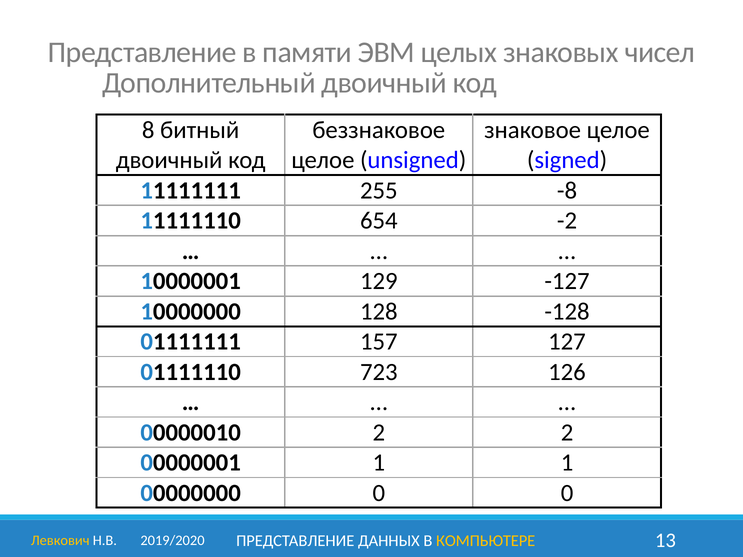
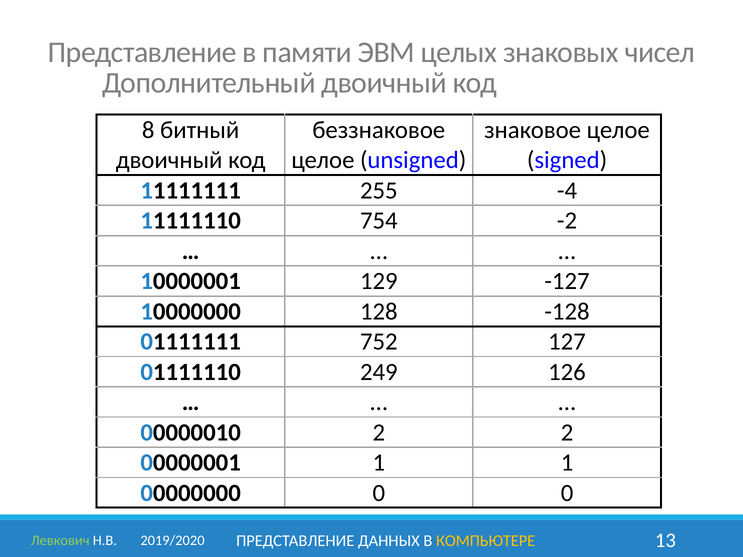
-8: -8 -> -4 (567, 191)
654: 654 -> 754 (379, 221)
157: 157 -> 752 (379, 342)
723: 723 -> 249 (379, 372)
Левкович colour: yellow -> light green (60, 541)
